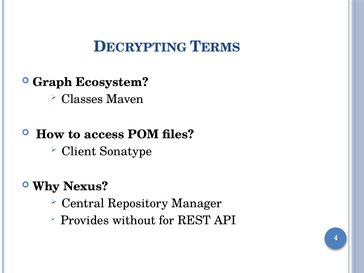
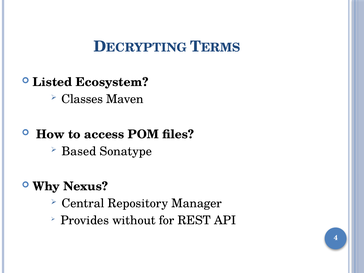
Graph: Graph -> Listed (52, 82)
Client: Client -> Based (79, 151)
